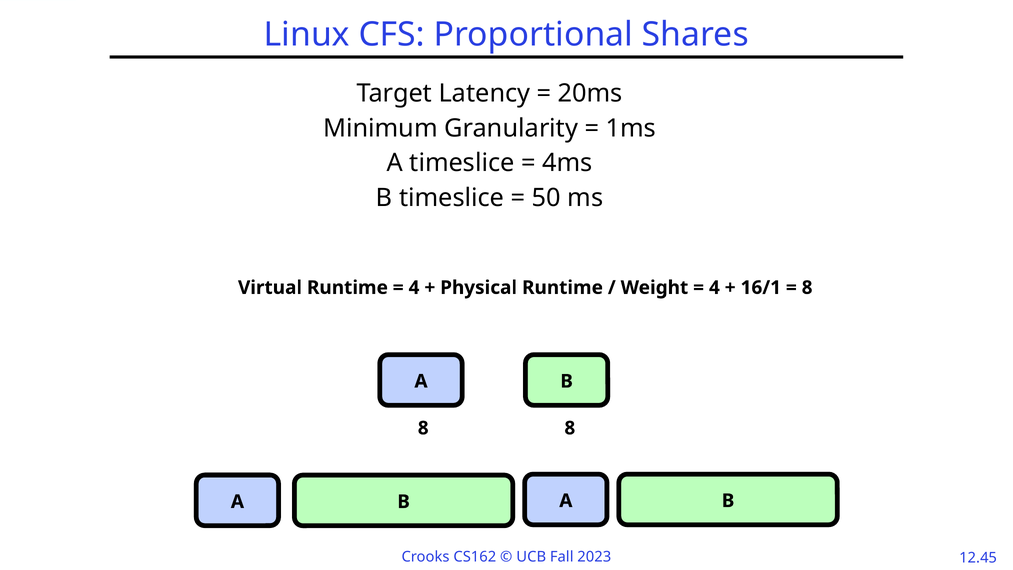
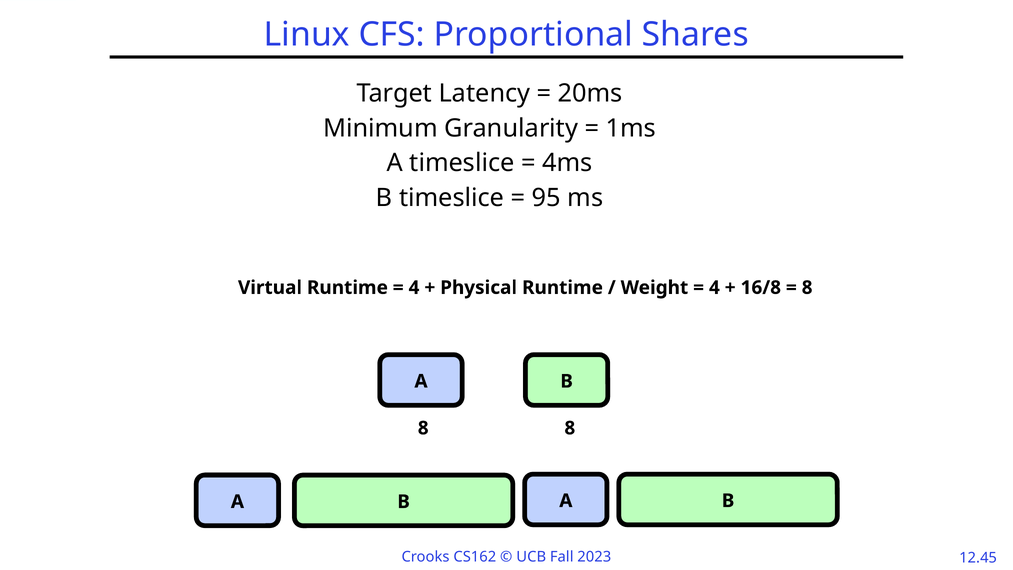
50: 50 -> 95 (546, 198)
16/1: 16/1 -> 16/8 (761, 288)
